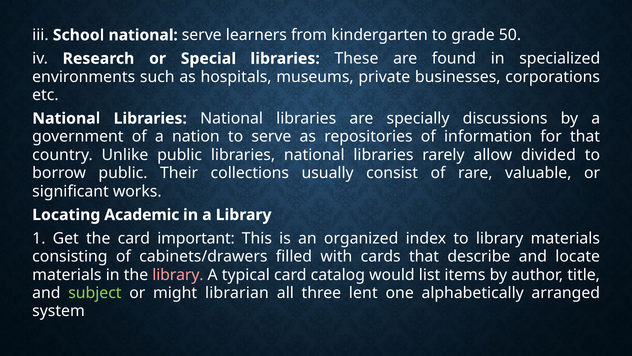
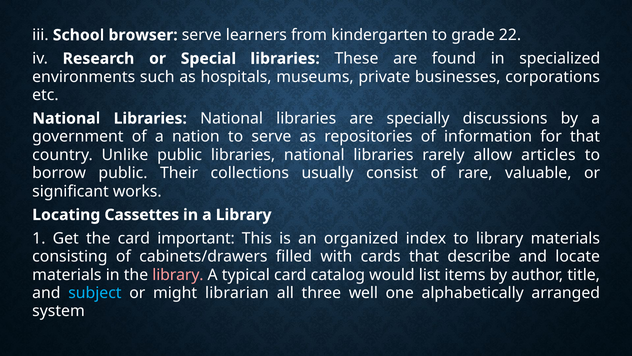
School national: national -> browser (143, 35)
50: 50 -> 22 (510, 35)
divided: divided -> articles (548, 155)
Academic: Academic -> Cassettes (142, 215)
subject colour: light green -> light blue (95, 293)
lent: lent -> well (363, 293)
